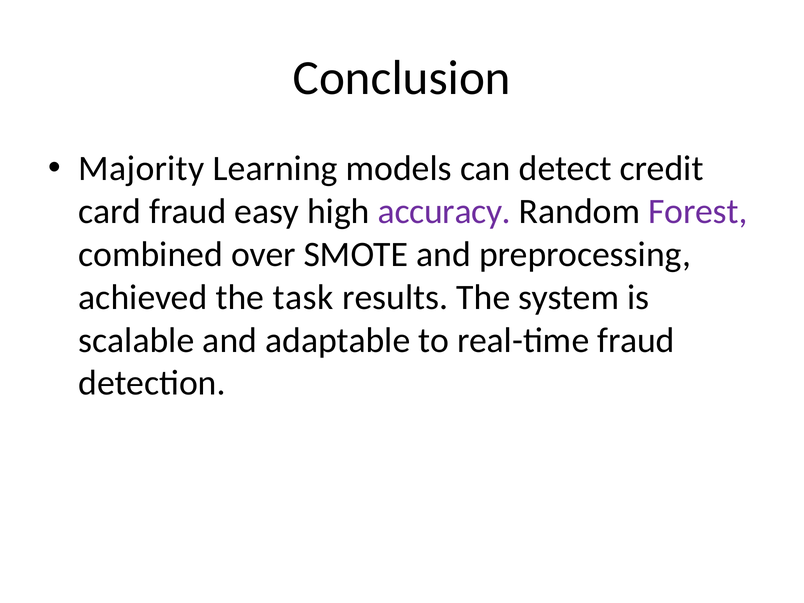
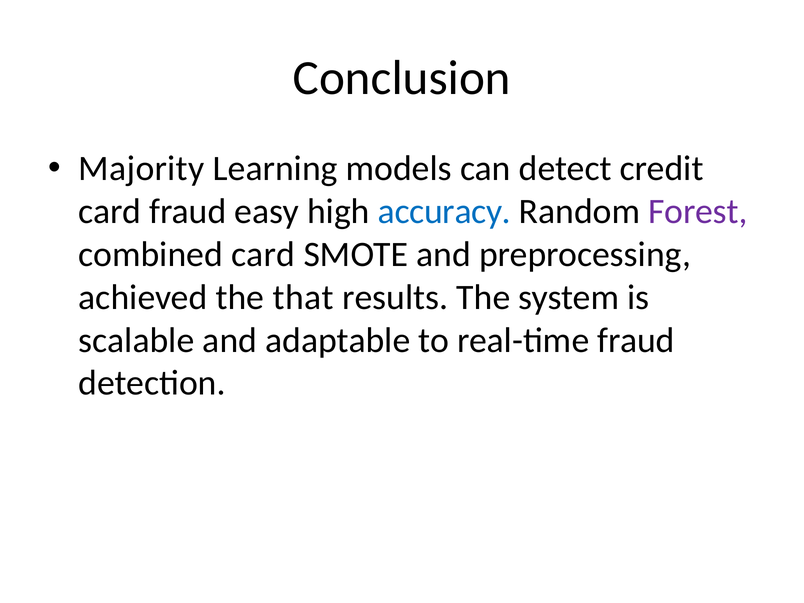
accuracy colour: purple -> blue (444, 212)
combined over: over -> card (263, 254)
task: task -> that (303, 297)
